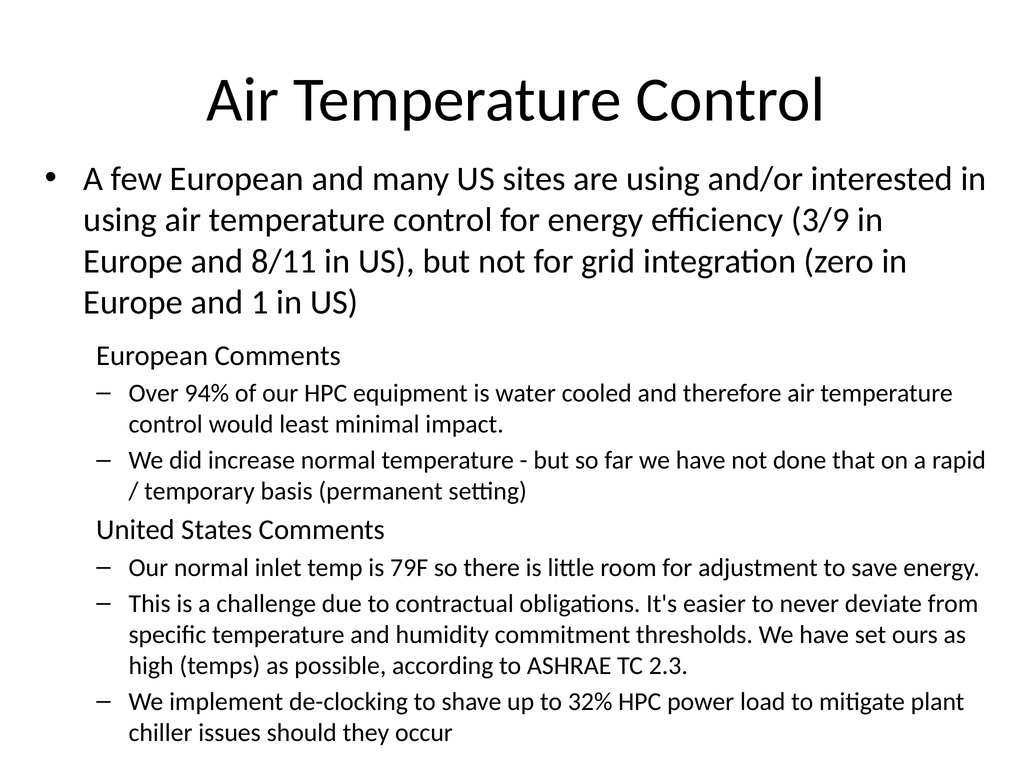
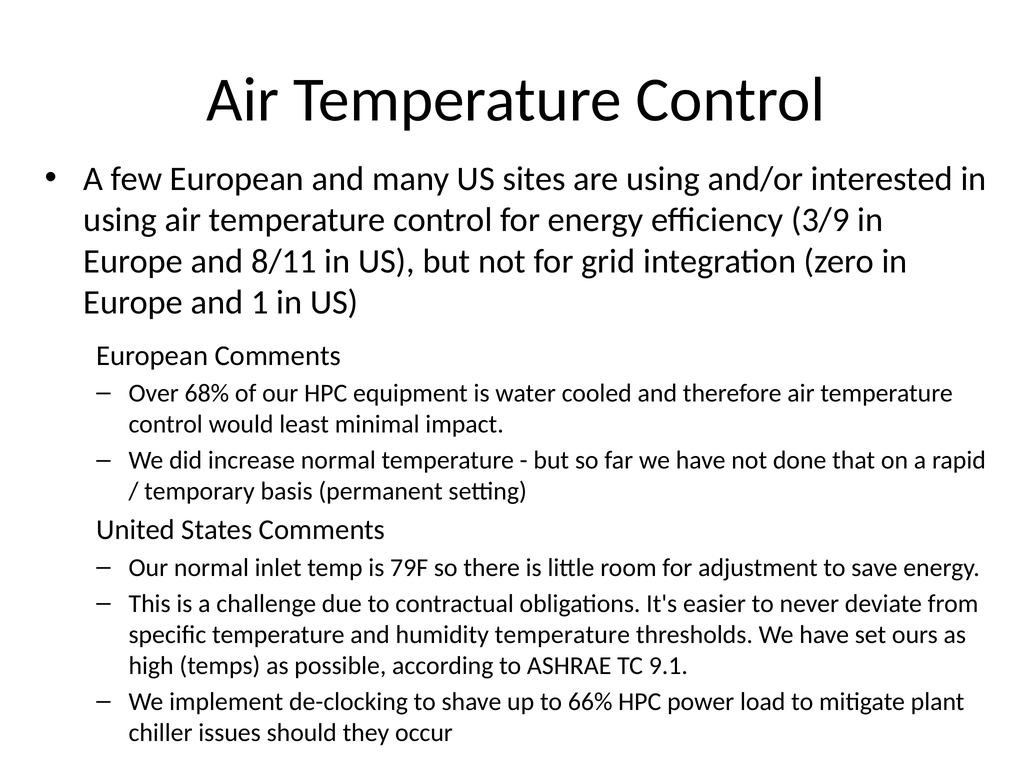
94%: 94% -> 68% (207, 393)
humidity commitment: commitment -> temperature (562, 635)
2.3: 2.3 -> 9.1 (668, 666)
32%: 32% -> 66% (590, 702)
